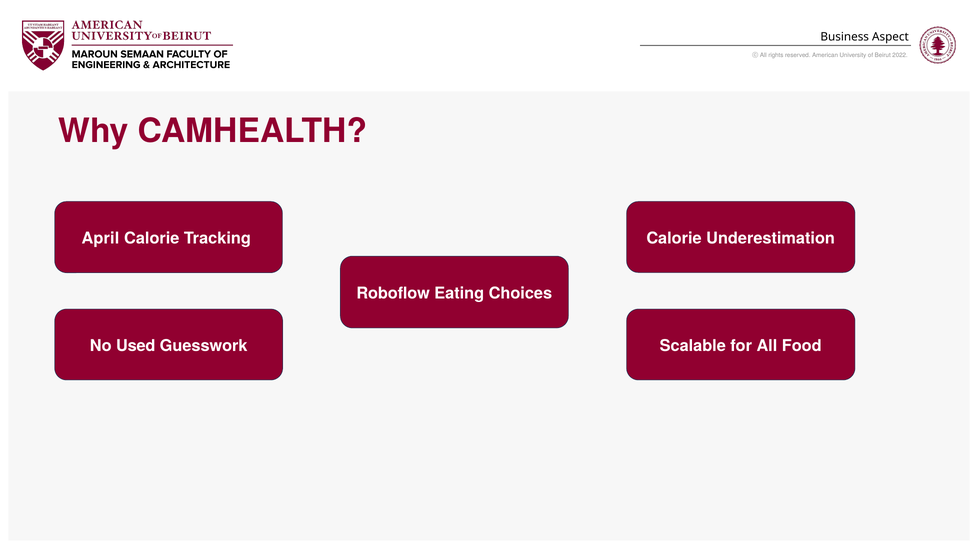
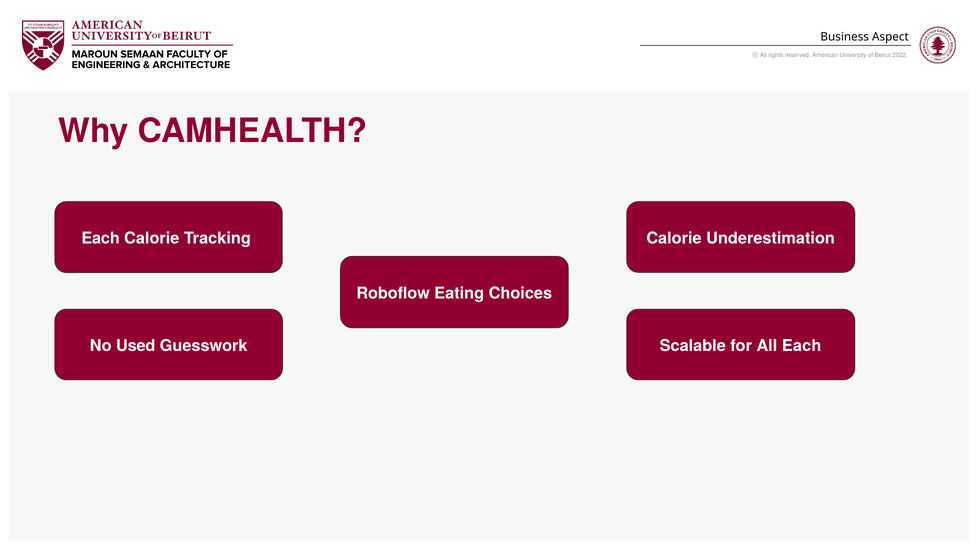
April: April -> Each (101, 238)
All Food: Food -> Each (802, 346)
